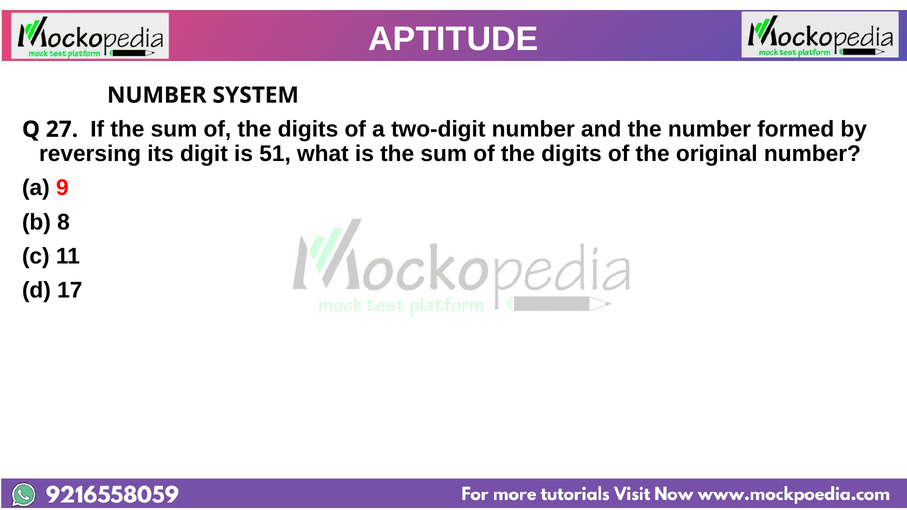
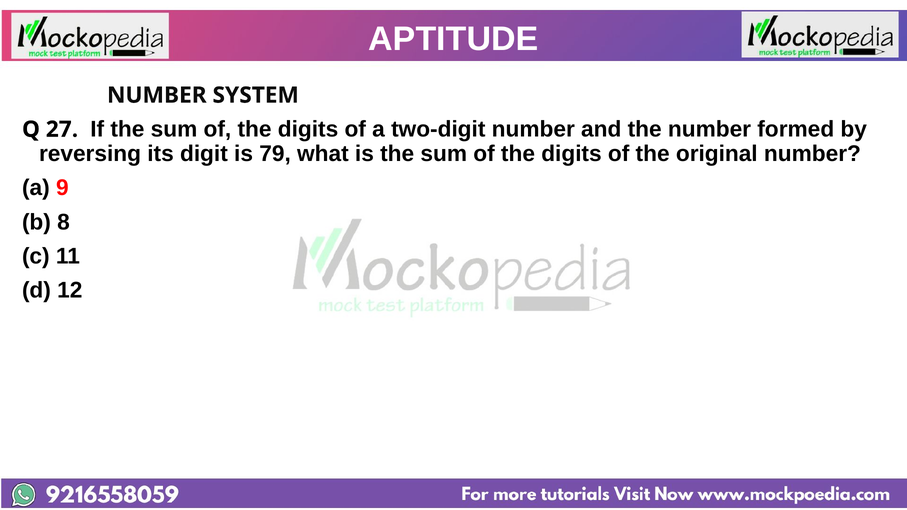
51: 51 -> 79 (275, 154)
17: 17 -> 12 (70, 291)
